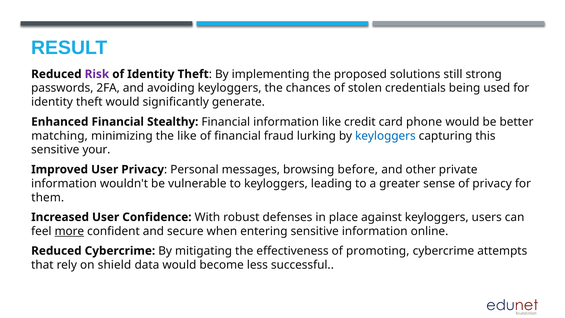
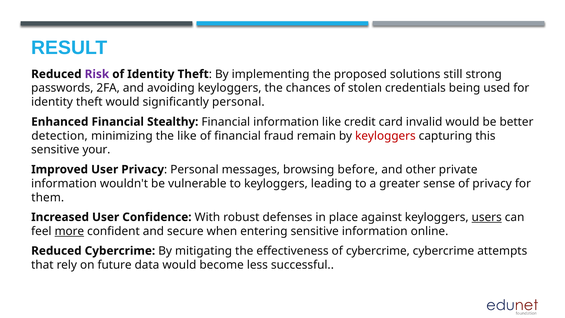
significantly generate: generate -> personal (238, 102)
phone: phone -> invalid (424, 122)
matching: matching -> detection (60, 136)
lurking: lurking -> remain (316, 136)
keyloggers colour: blue -> red (385, 136)
users underline: none -> present (487, 217)
of promoting: promoting -> cybercrime (378, 251)
shield: shield -> future (115, 265)
